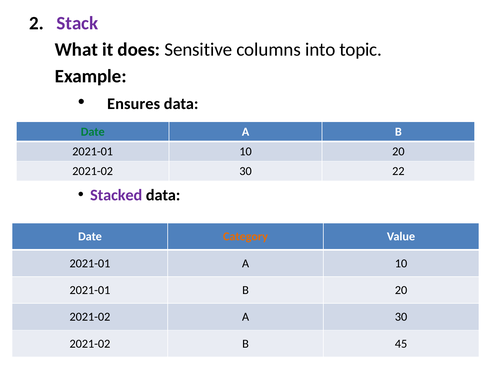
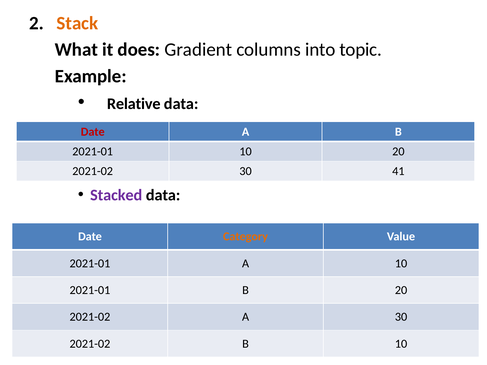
Stack colour: purple -> orange (77, 23)
Sensitive: Sensitive -> Gradient (198, 50)
Ensures: Ensures -> Relative (134, 104)
Date colour: green -> red (93, 132)
22: 22 -> 41 (398, 171)
B 45: 45 -> 10 (401, 344)
